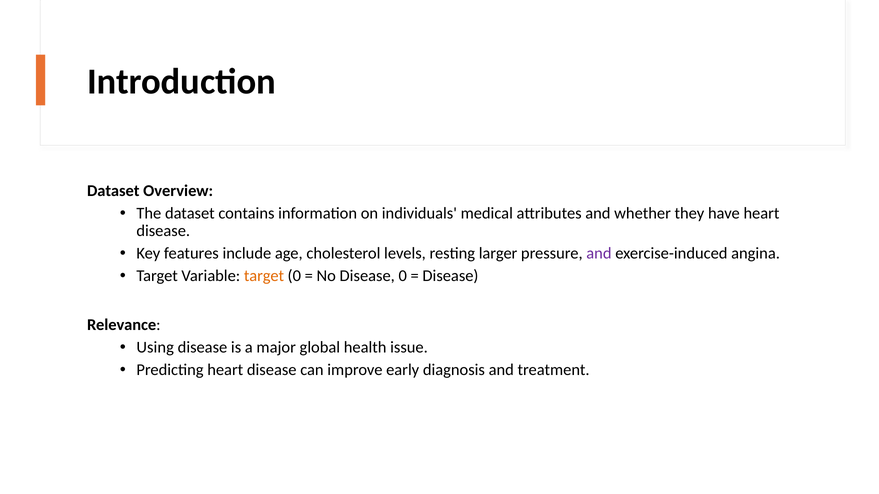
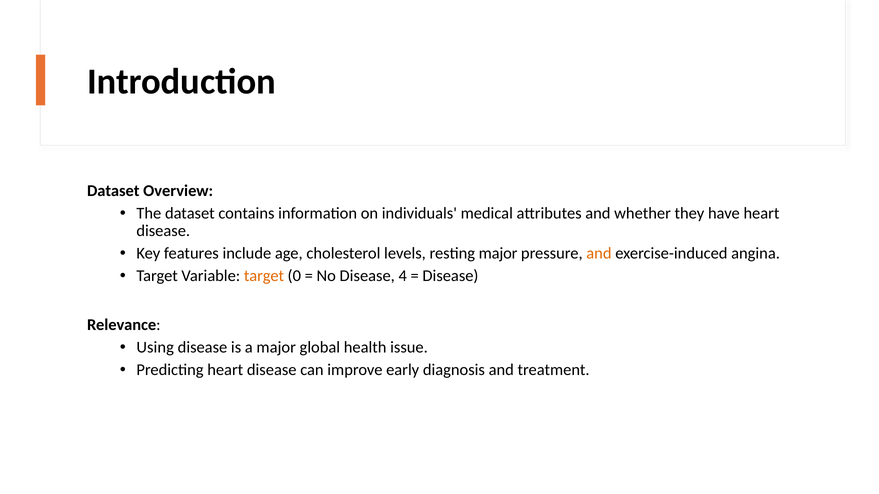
resting larger: larger -> major (498, 254)
and colour: purple -> orange (599, 254)
Disease 0: 0 -> 4 (403, 276)
